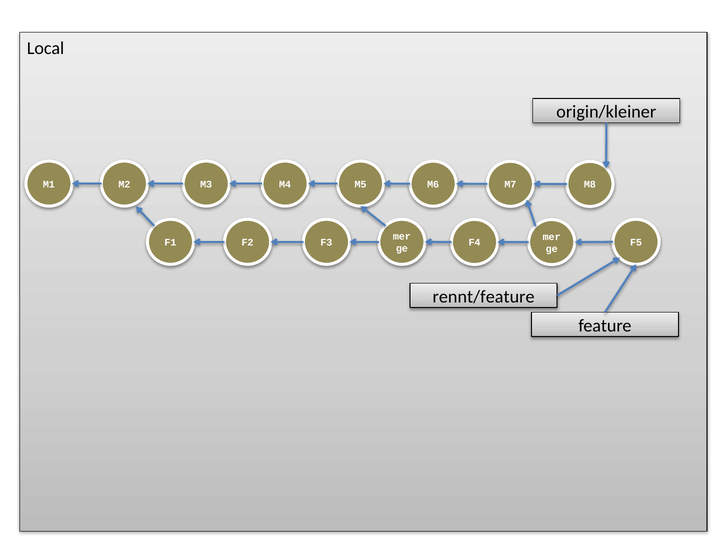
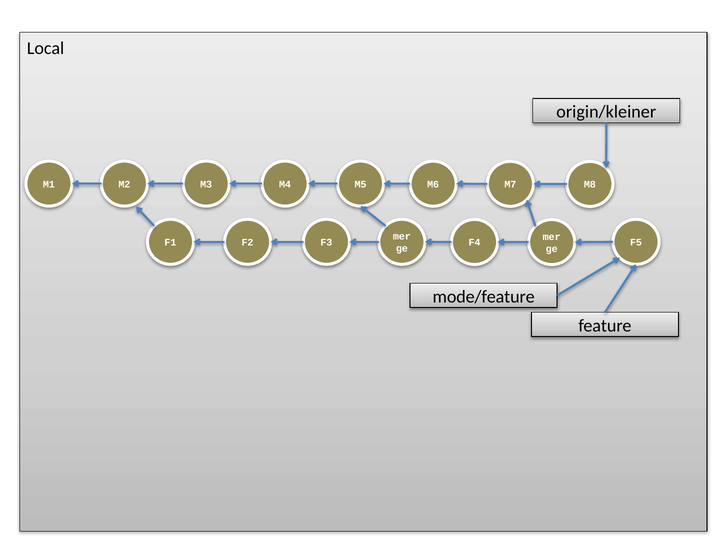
rennt/feature: rennt/feature -> mode/feature (484, 296)
